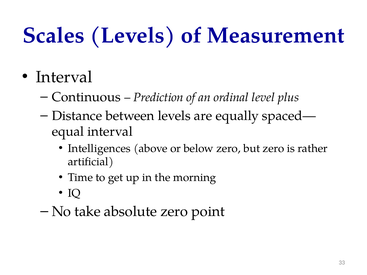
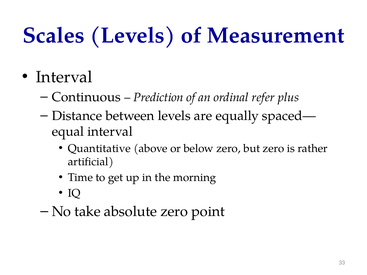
level: level -> refer (263, 98)
Intelligences: Intelligences -> Quantitative (99, 148)
